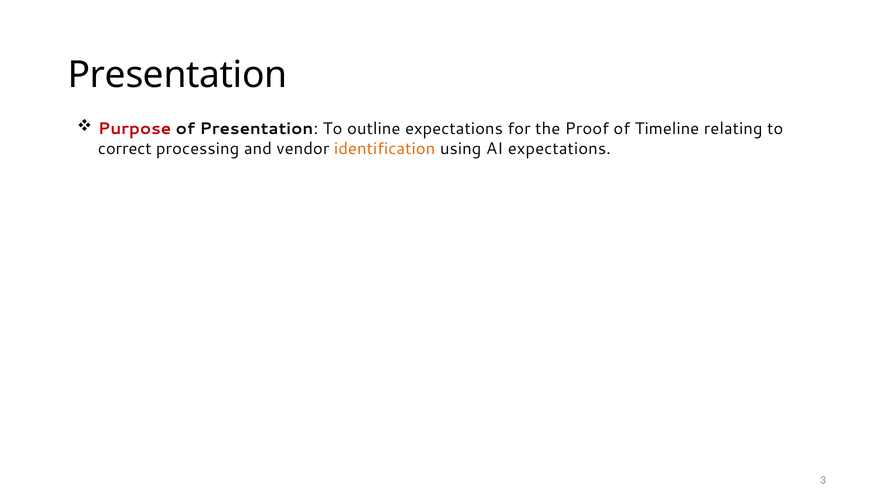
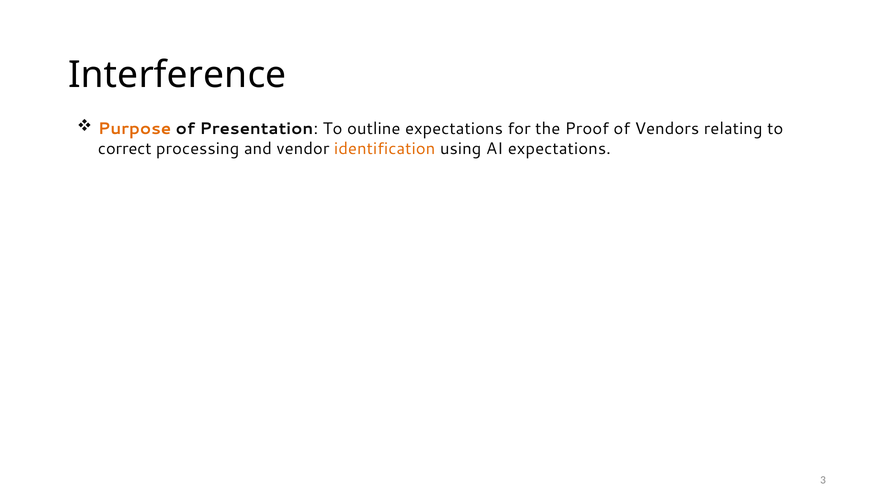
Presentation: Presentation -> Interference (177, 75)
Purpose colour: red -> orange (135, 128)
Timeline: Timeline -> Vendors (667, 128)
